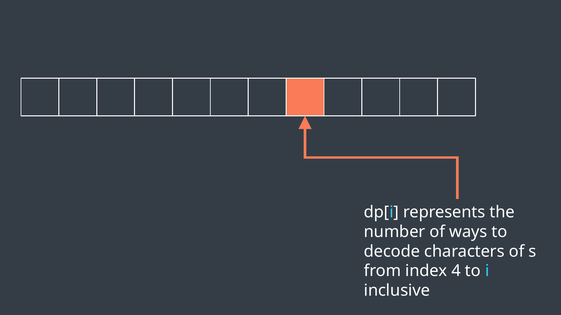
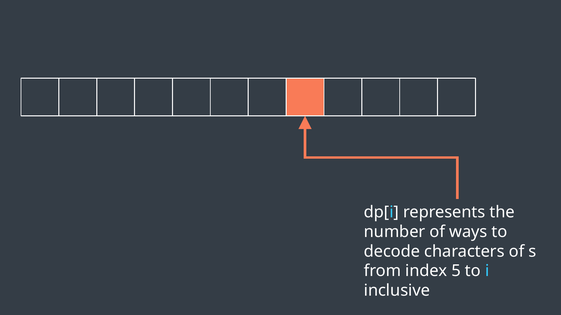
4: 4 -> 5 (456, 271)
